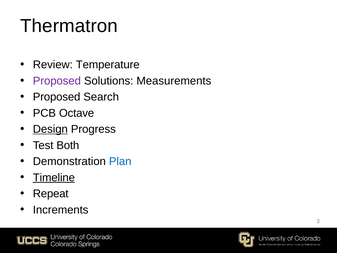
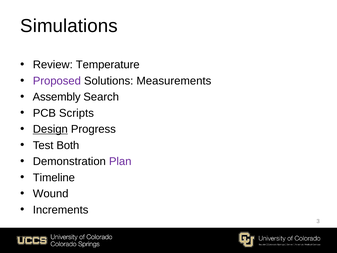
Thermatron: Thermatron -> Simulations (69, 26)
Proposed: Proposed -> Assembly (57, 97)
Octave: Octave -> Scripts (76, 113)
Plan colour: blue -> purple (120, 161)
Timeline underline: present -> none (54, 177)
Repeat: Repeat -> Wound (51, 193)
